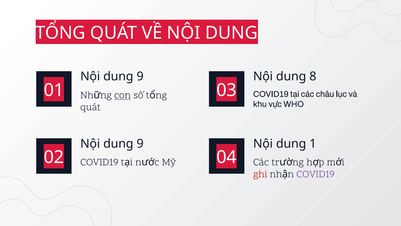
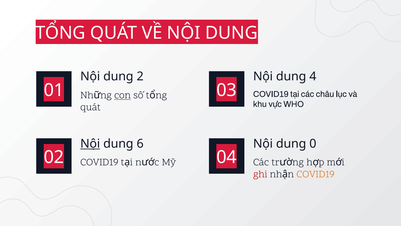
9: 9 -> 2 (140, 76)
8: 8 -> 4 (313, 76)
Nội underline: none -> present (90, 143)
9: 9 -> 6 (140, 143)
1: 1 -> 0 (313, 143)
COVID19 colour: purple -> orange (315, 174)
